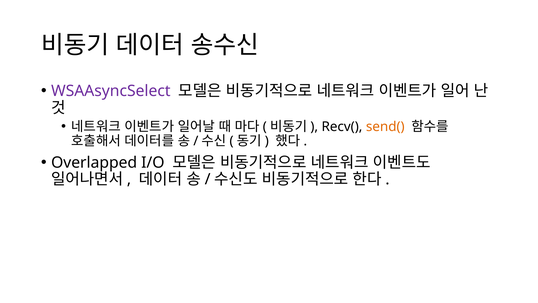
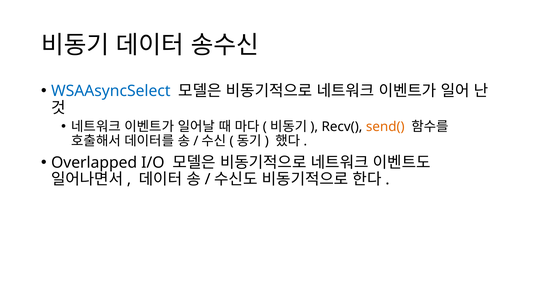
WSAAsyncSelect colour: purple -> blue (111, 91)
